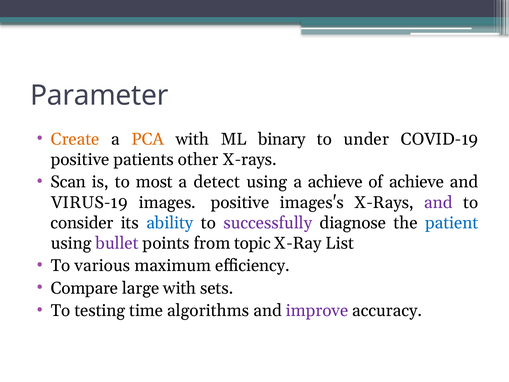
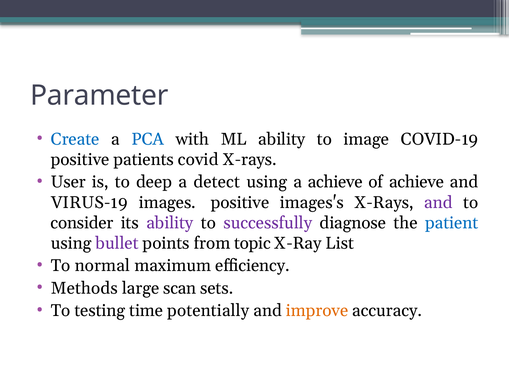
Create colour: orange -> blue (75, 139)
PCA colour: orange -> blue (148, 139)
ML binary: binary -> ability (282, 139)
under: under -> image (366, 139)
other: other -> covid (198, 159)
Scan: Scan -> User (68, 182)
most: most -> deep (154, 182)
ability colour: blue -> purple (170, 223)
various: various -> normal (102, 265)
Compare: Compare -> Methods (84, 288)
large with: with -> scan (180, 288)
algorithms: algorithms -> potentially (208, 310)
improve colour: purple -> orange (317, 310)
